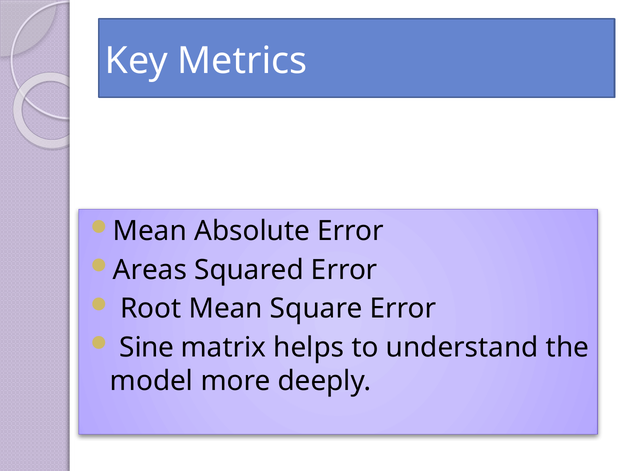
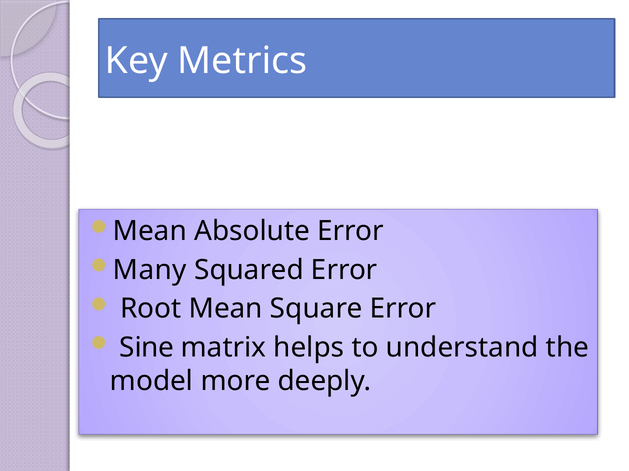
Areas: Areas -> Many (150, 270)
